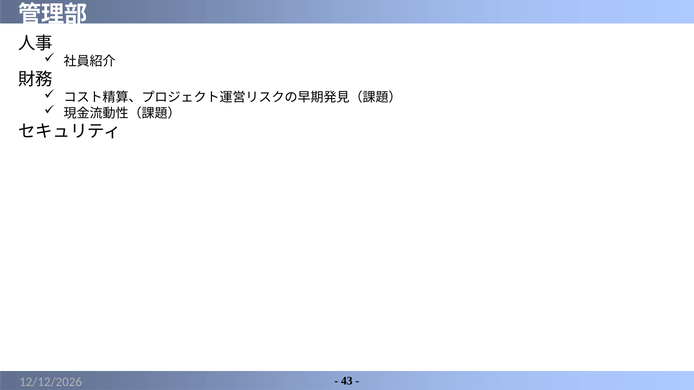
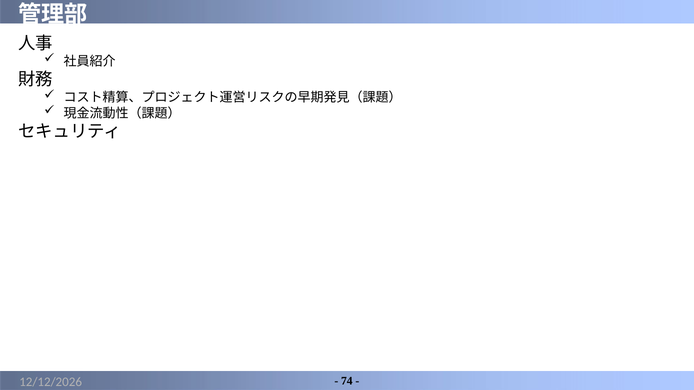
43: 43 -> 74 (347, 382)
